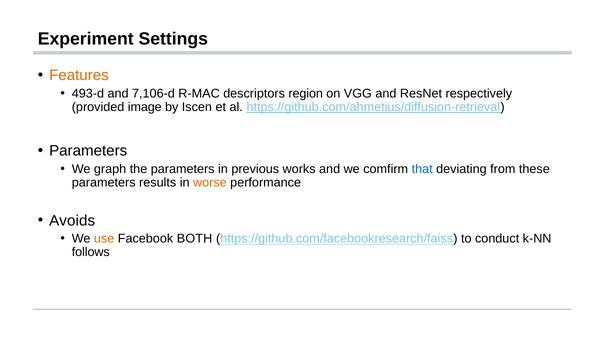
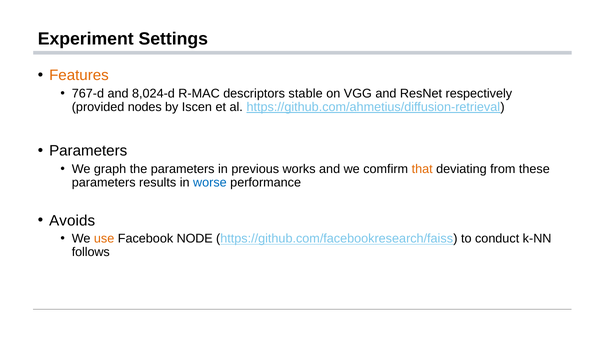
493-d: 493-d -> 767-d (88, 94)
7,106-d: 7,106-d -> 8,024-d (153, 94)
region: region -> stable (306, 94)
image: image -> nodes (145, 107)
that colour: blue -> orange (422, 169)
worse colour: orange -> blue (210, 183)
BOTH: BOTH -> NODE (195, 239)
